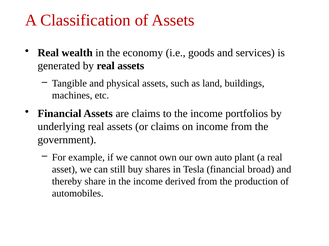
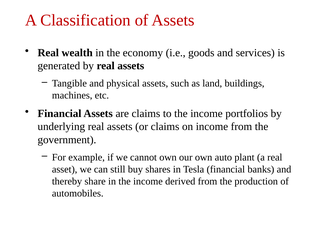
broad: broad -> banks (261, 170)
